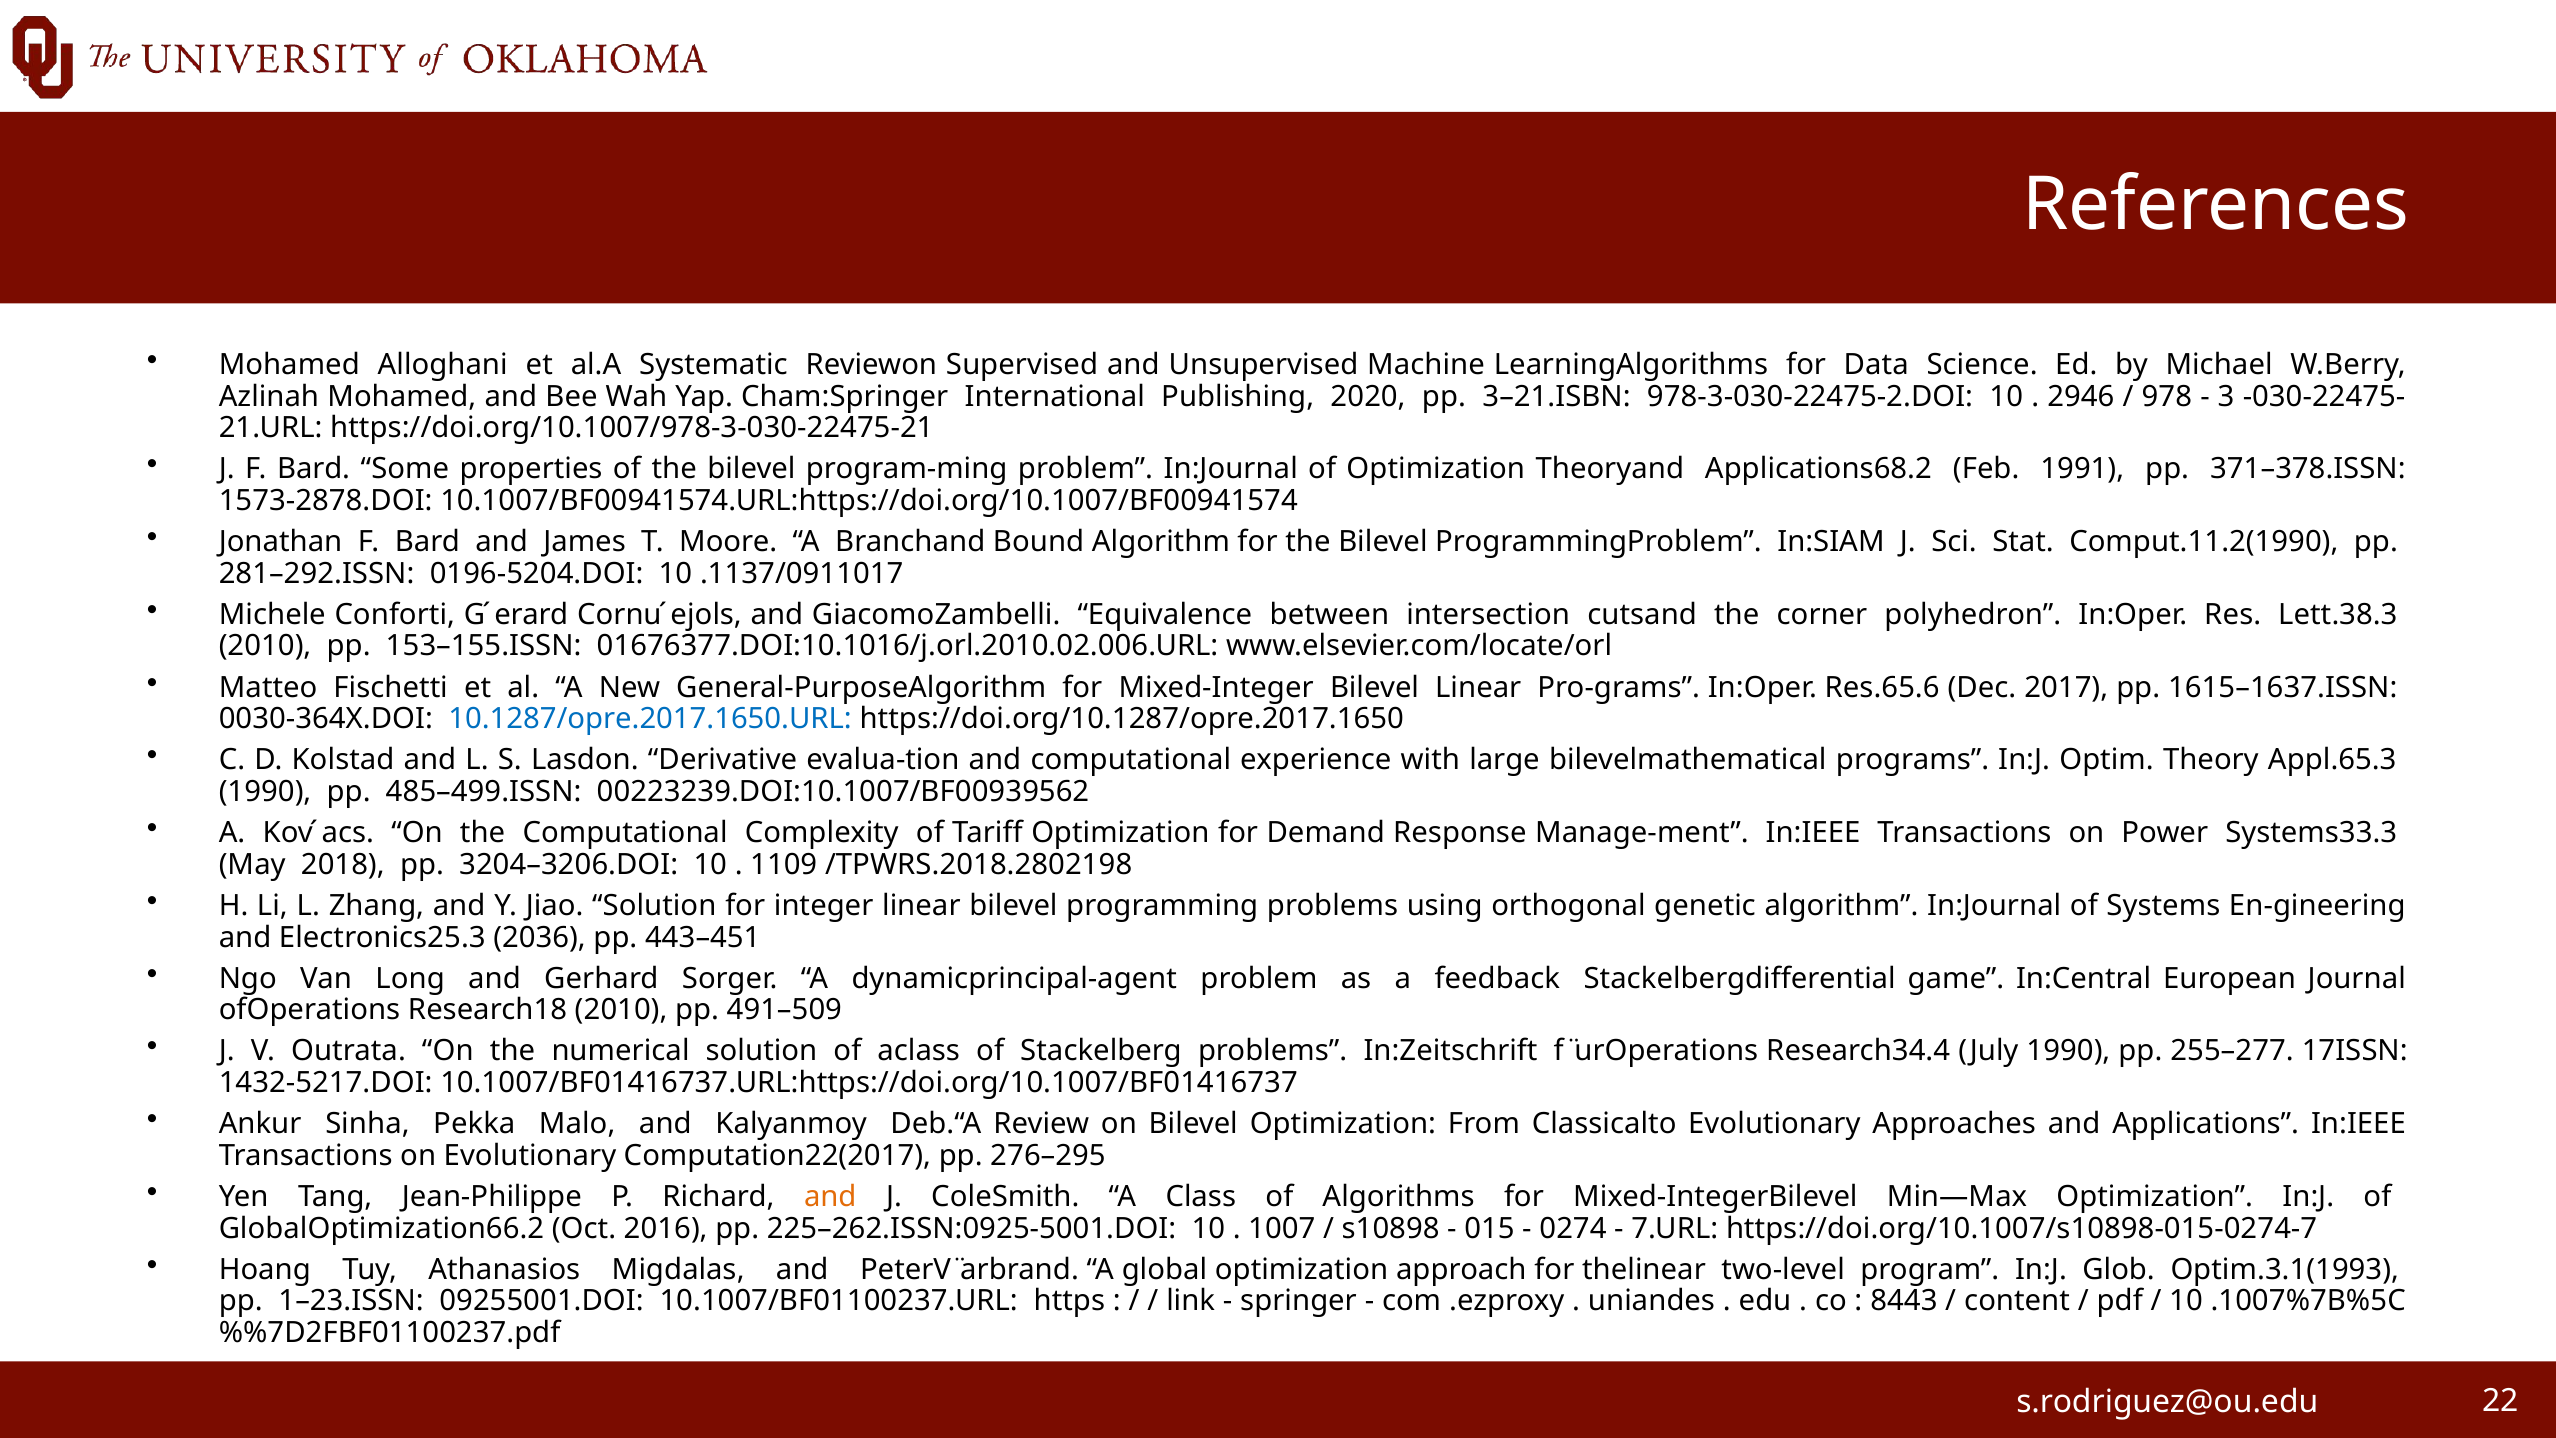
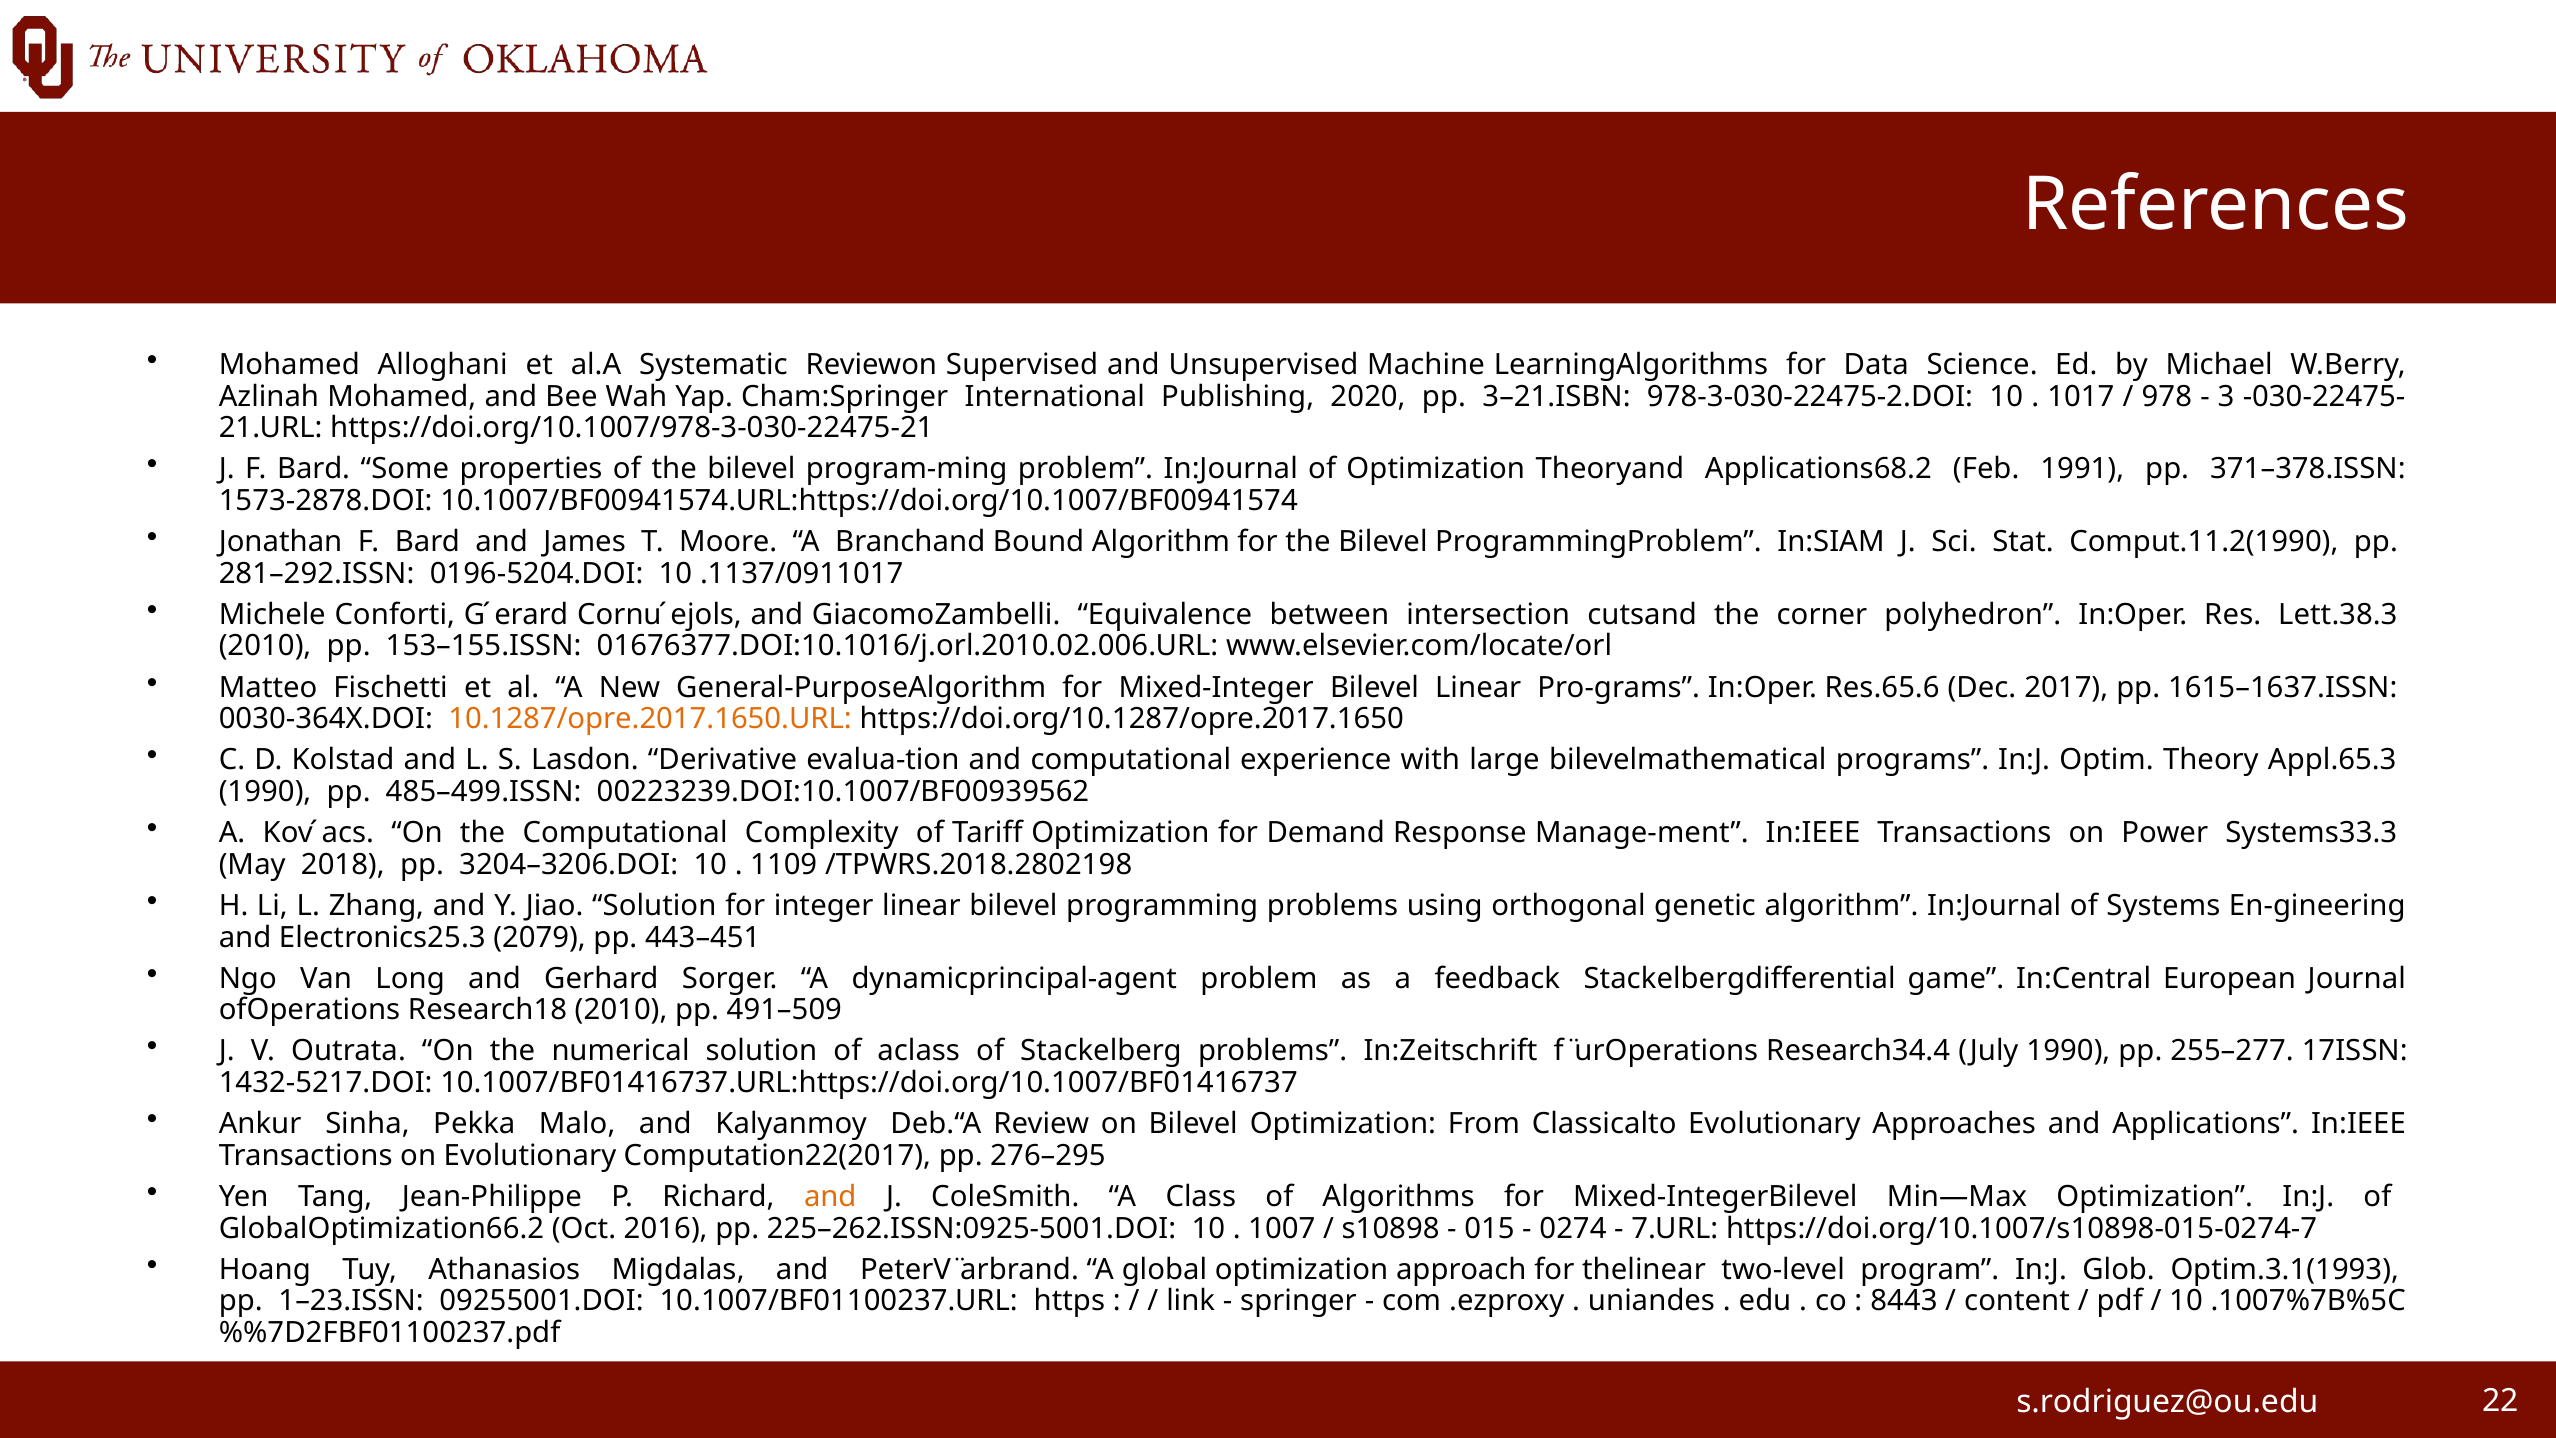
2946: 2946 -> 1017 (2081, 396)
10.1287/opre.2017.1650.URL colour: blue -> orange (650, 719)
2036: 2036 -> 2079 (540, 937)
